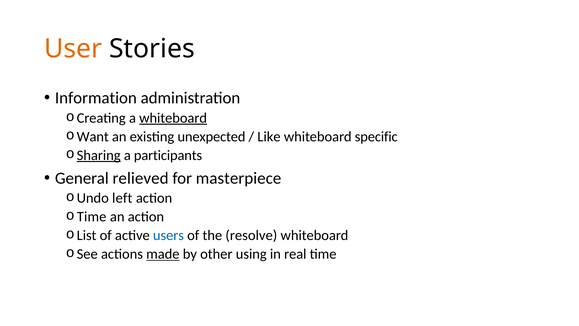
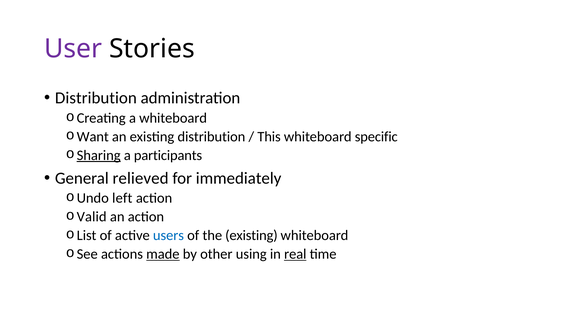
User colour: orange -> purple (73, 49)
Information: Information -> Distribution (96, 98)
whiteboard underline: present -> none (173, 118)
existing unexpected: unexpected -> distribution (211, 136)
Like: Like -> This (269, 136)
masterpiece: masterpiece -> immediately (239, 178)
Time: Time -> Valid (92, 217)
the resolve: resolve -> existing (251, 235)
real underline: none -> present (295, 254)
